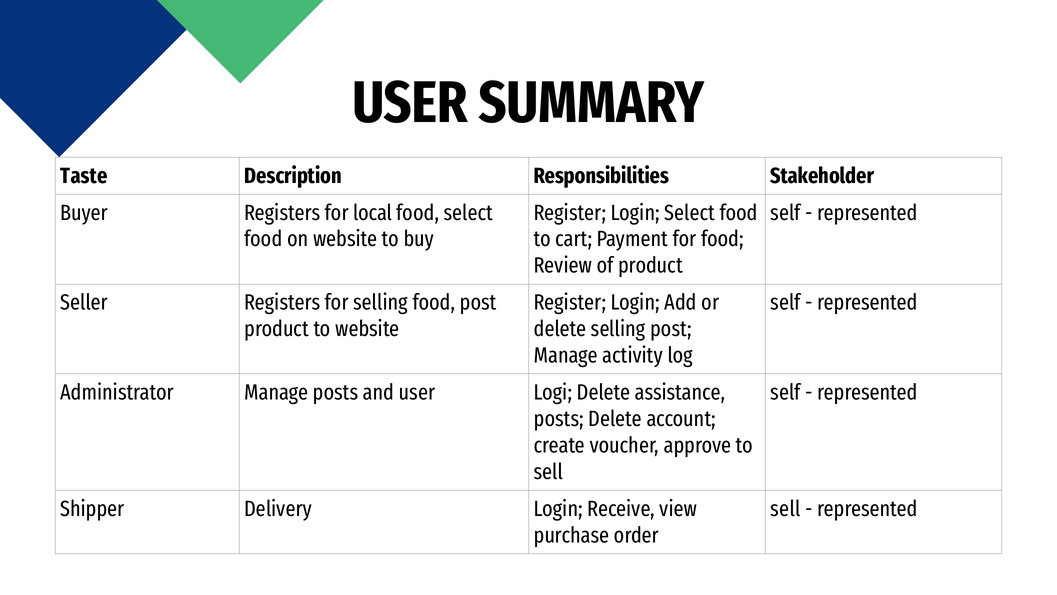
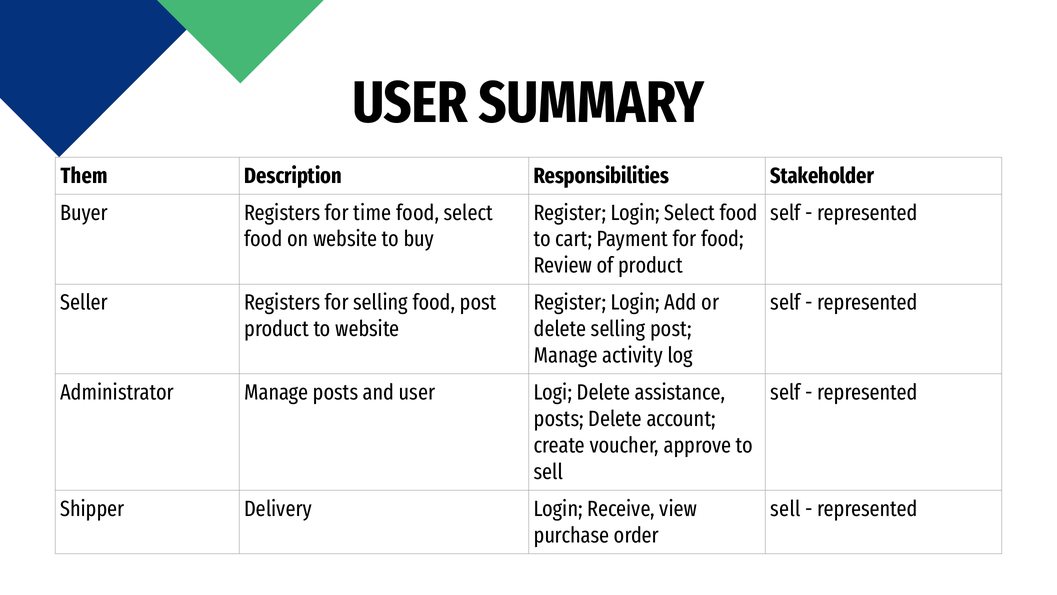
Taste: Taste -> Them (84, 176)
local: local -> time (372, 213)
